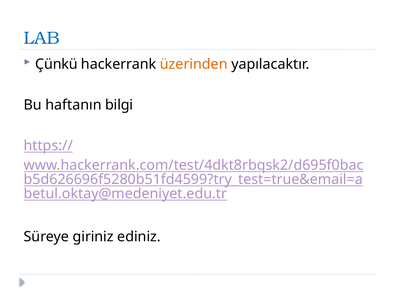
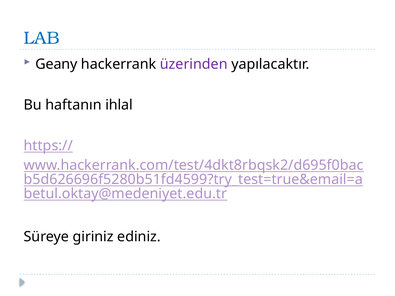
Çünkü: Çünkü -> Geany (56, 64)
üzerinden colour: orange -> purple (194, 64)
bilgi: bilgi -> ihlal (119, 105)
